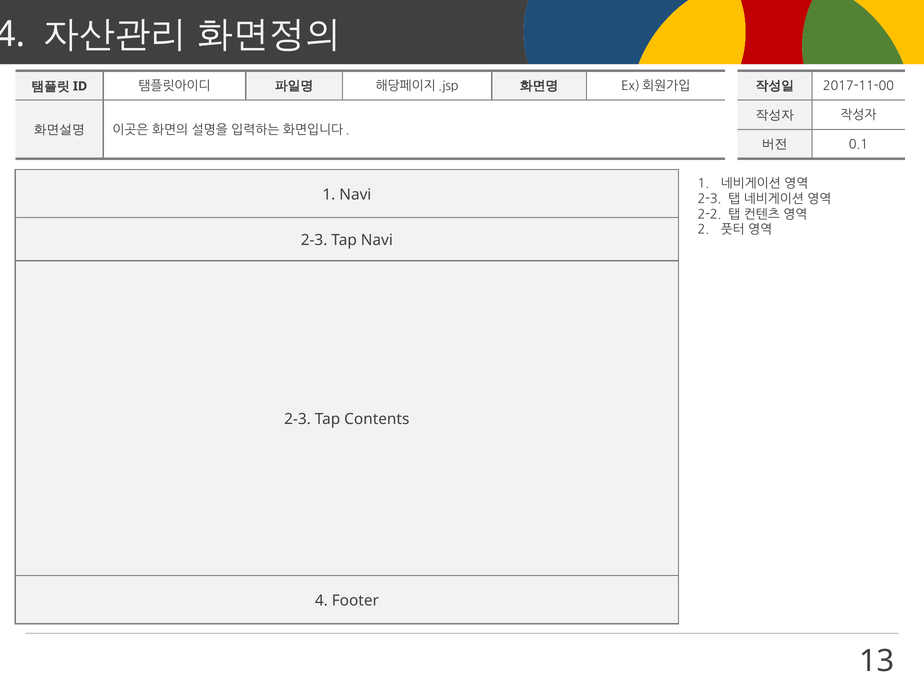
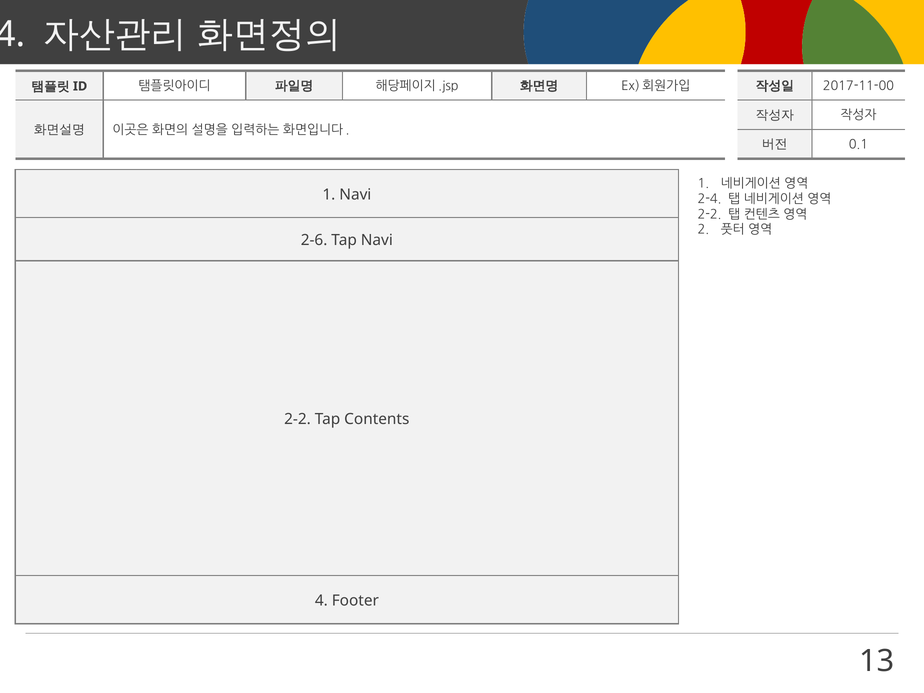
2-3: 2-3 -> 2-4 (710, 199)
2-3: 2-3 -> 2-6 (314, 240)
2-3: 2-3 -> 2-2 (298, 419)
